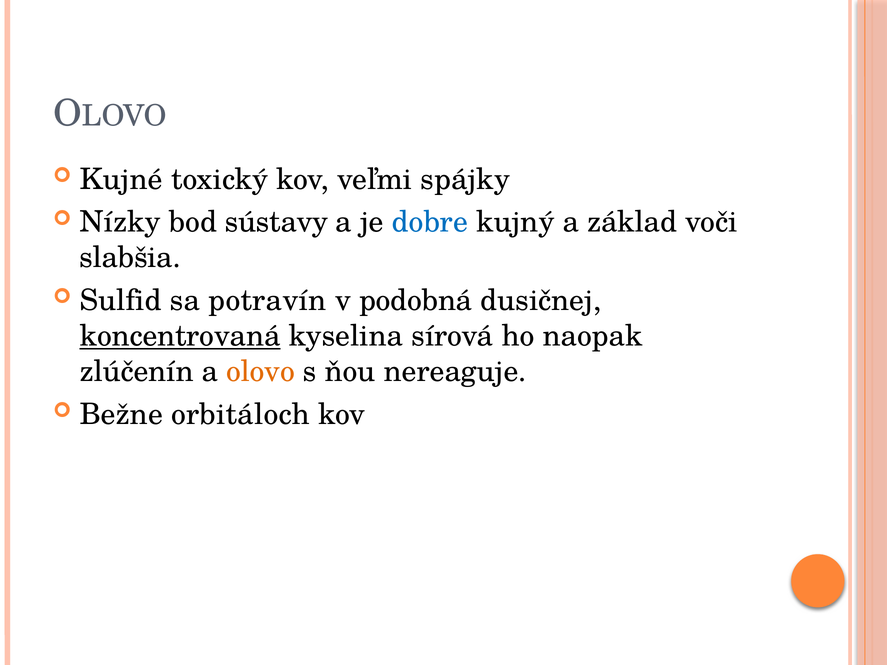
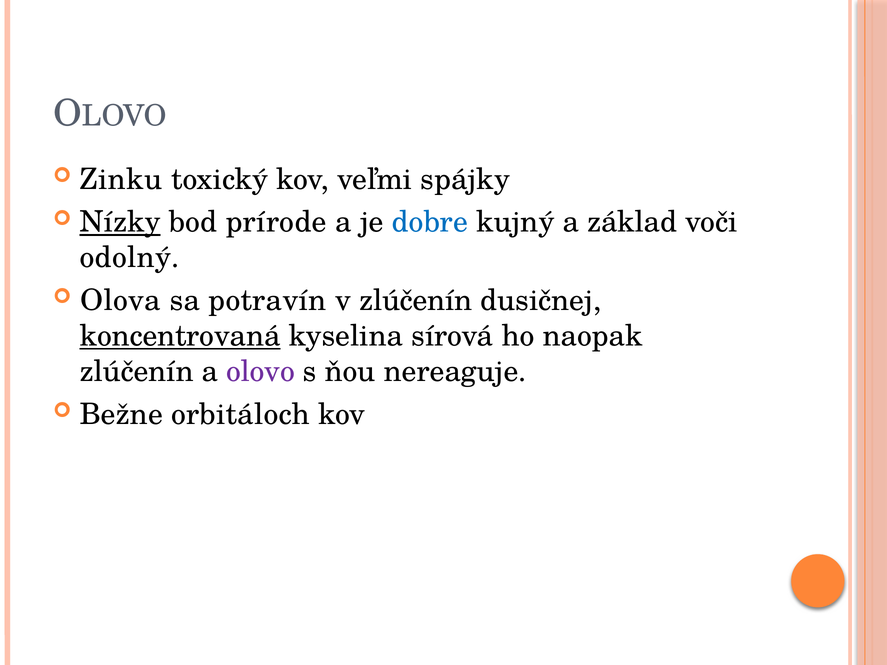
Kujné: Kujné -> Zinku (121, 179)
Nízky underline: none -> present (120, 222)
sústavy: sústavy -> prírode (276, 222)
slabšia: slabšia -> odolný (130, 258)
Sulfid: Sulfid -> Olova (121, 301)
v podobná: podobná -> zlúčenín (416, 301)
olovo colour: orange -> purple (261, 372)
